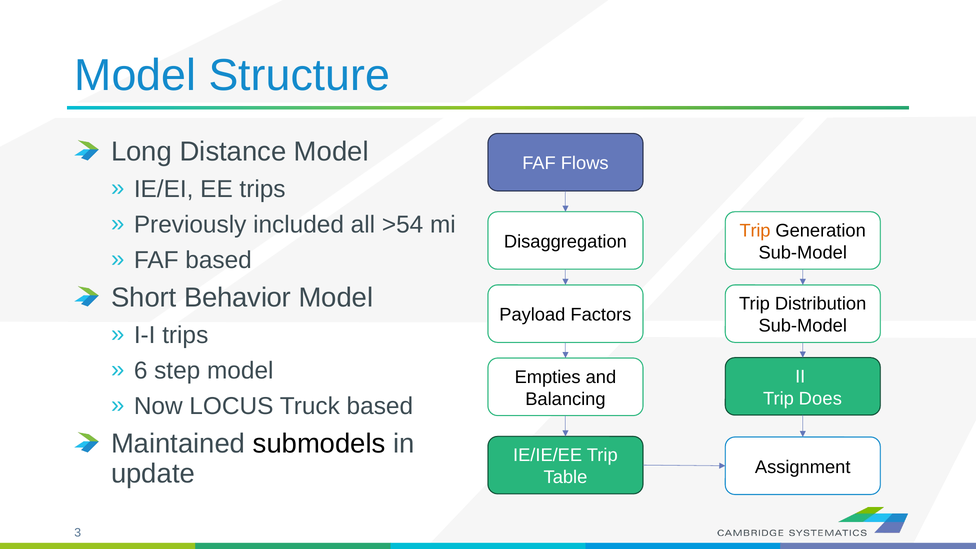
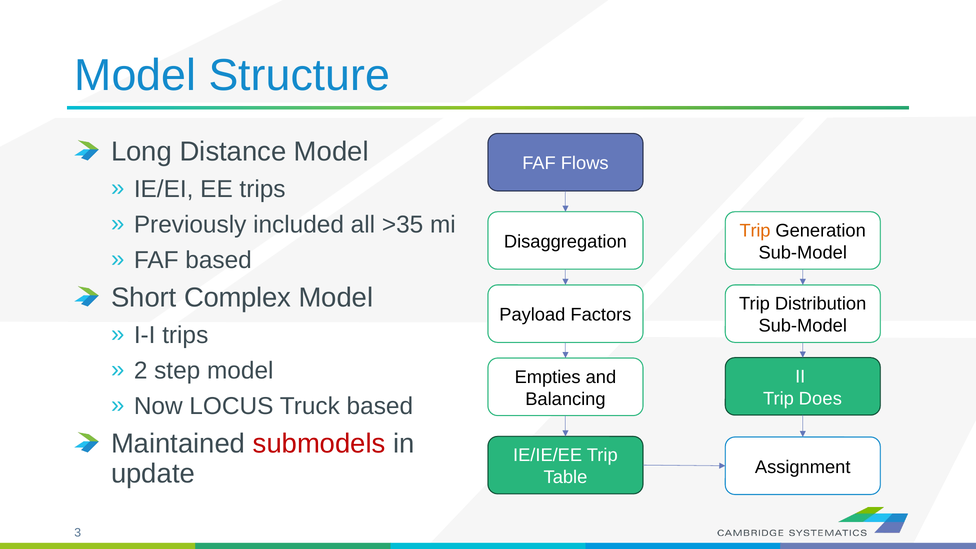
>54: >54 -> >35 (403, 225)
Behavior: Behavior -> Complex (238, 298)
6: 6 -> 2 (141, 371)
submodels colour: black -> red (319, 444)
